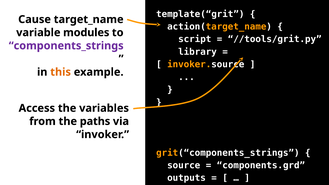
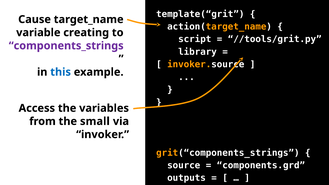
modules: modules -> creating (86, 33)
this colour: orange -> blue (61, 72)
paths: paths -> small (95, 121)
